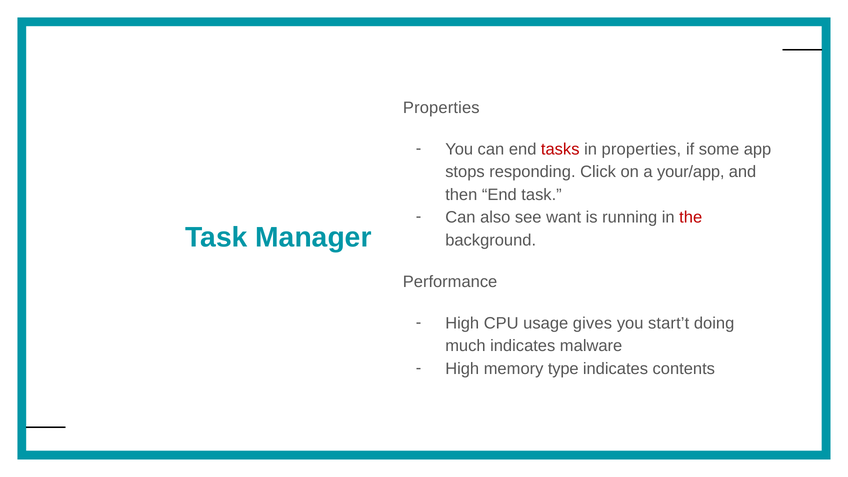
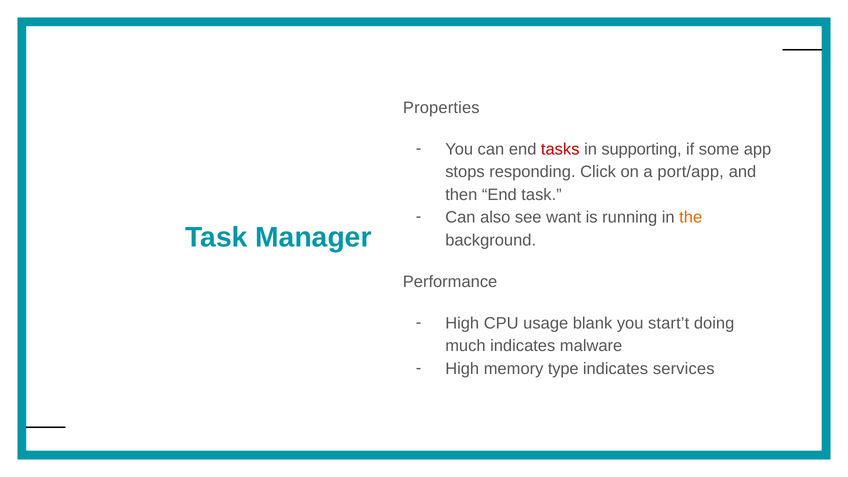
in properties: properties -> supporting (642, 149)
your/app: your/app -> port/app (691, 172)
the colour: red -> orange (691, 217)
gives: gives -> blank (593, 323)
contents: contents -> services (684, 369)
